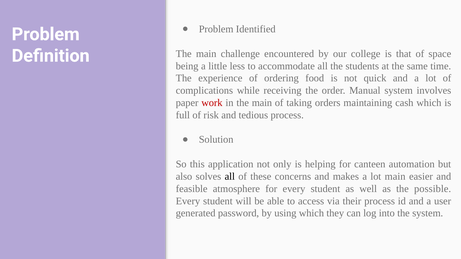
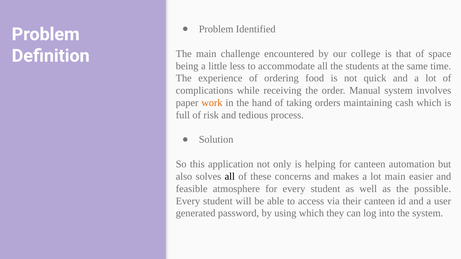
work colour: red -> orange (212, 103)
in the main: main -> hand (262, 103)
their process: process -> canteen (380, 201)
